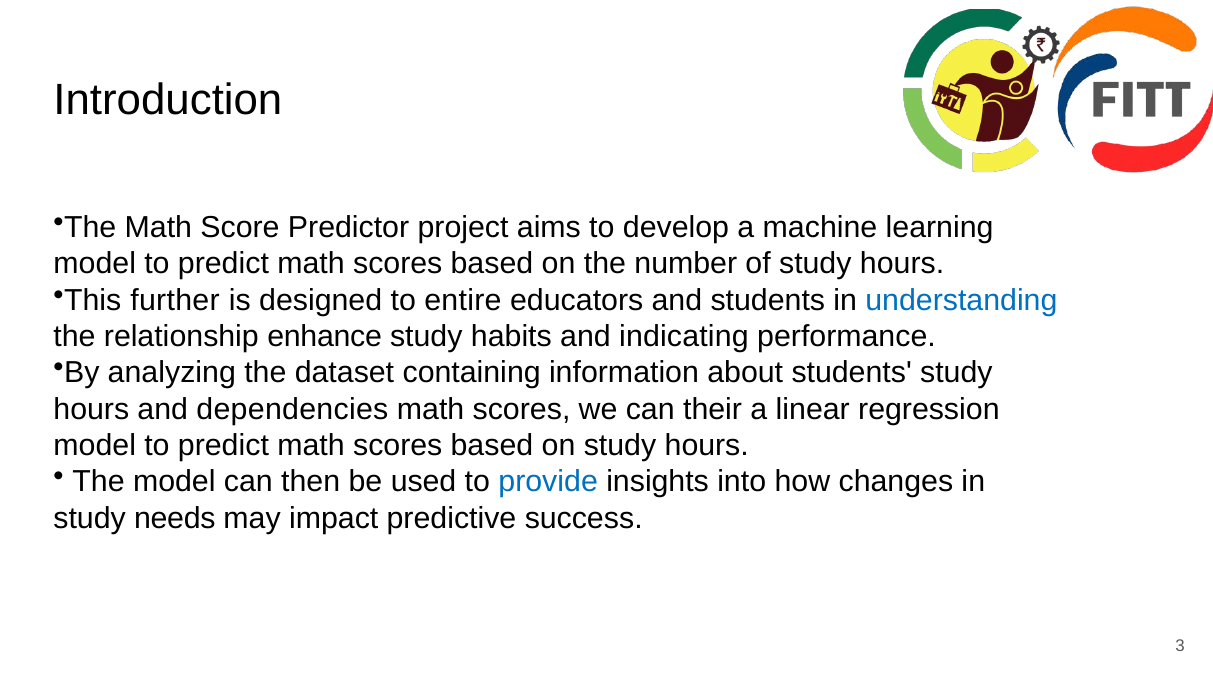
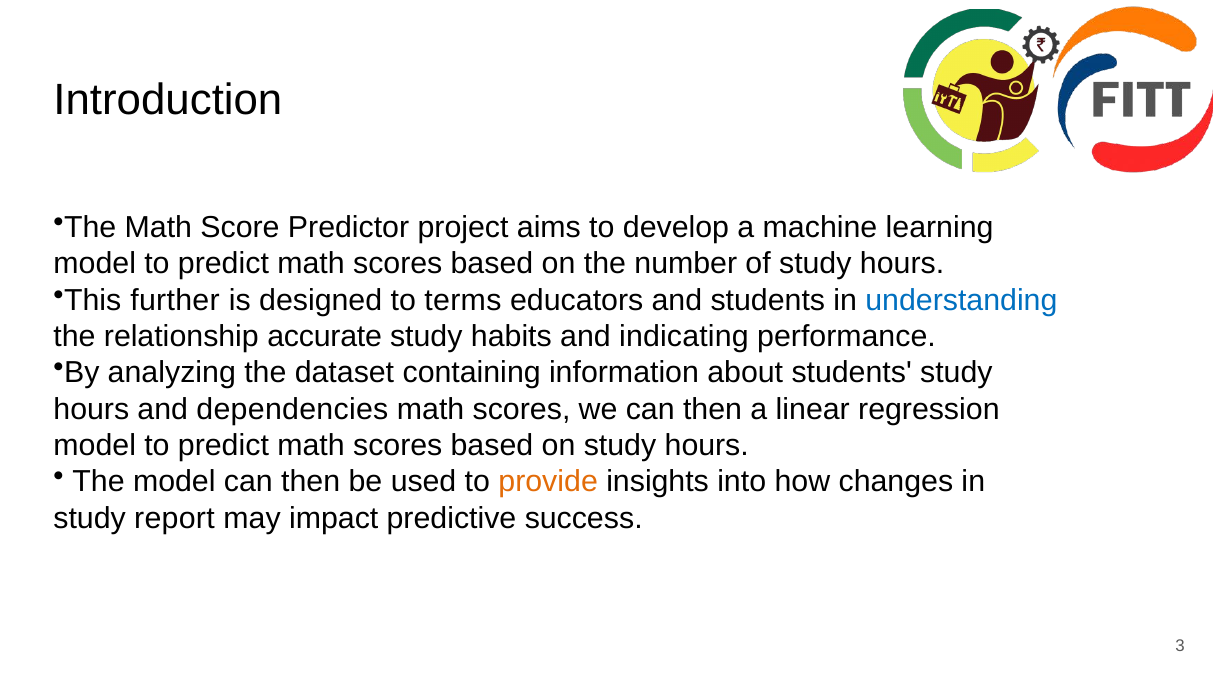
entire: entire -> terms (463, 300)
enhance: enhance -> accurate (325, 337)
we can their: their -> then (713, 409)
provide colour: blue -> orange (548, 482)
needs: needs -> report (175, 519)
